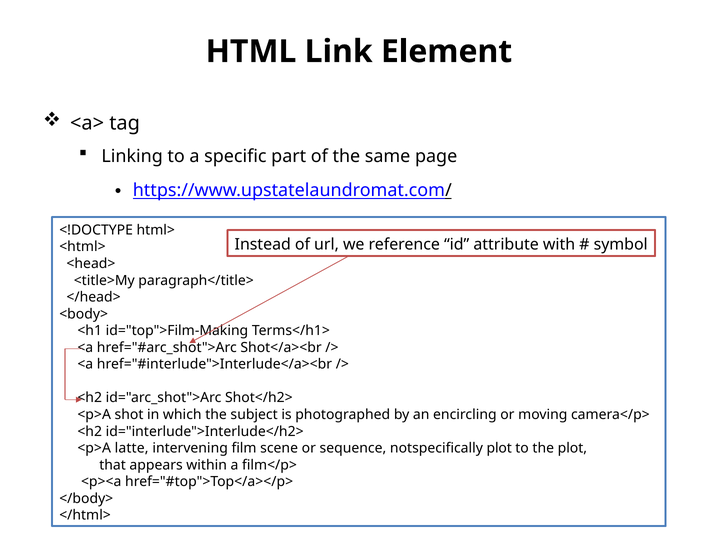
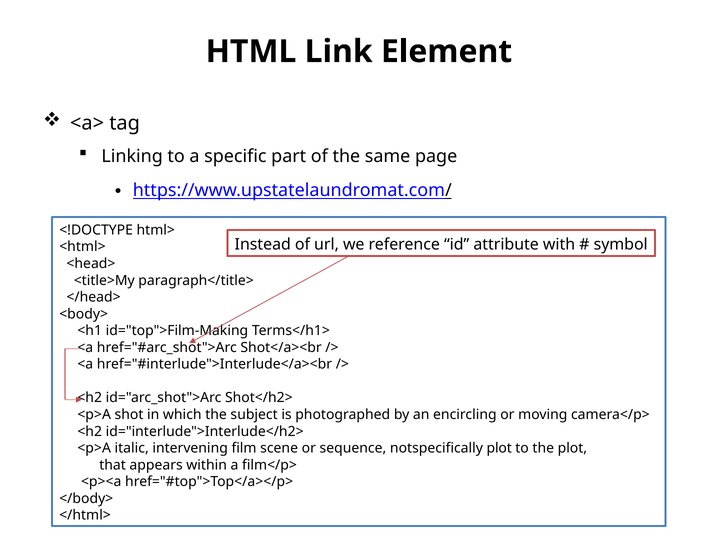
latte: latte -> italic (132, 448)
